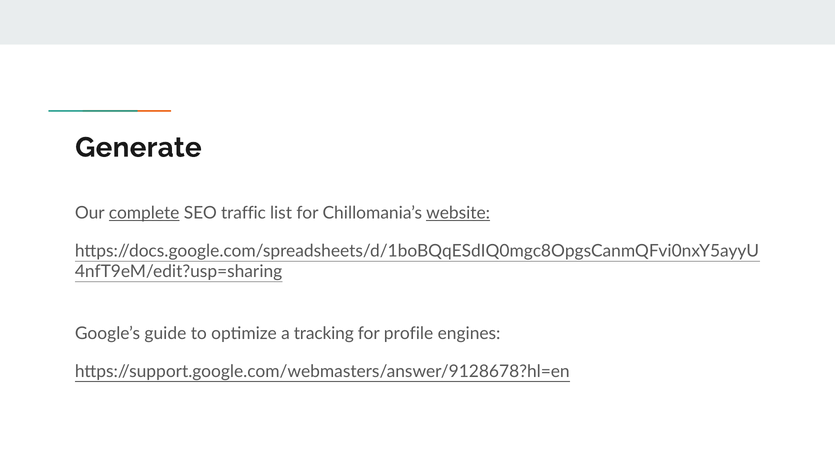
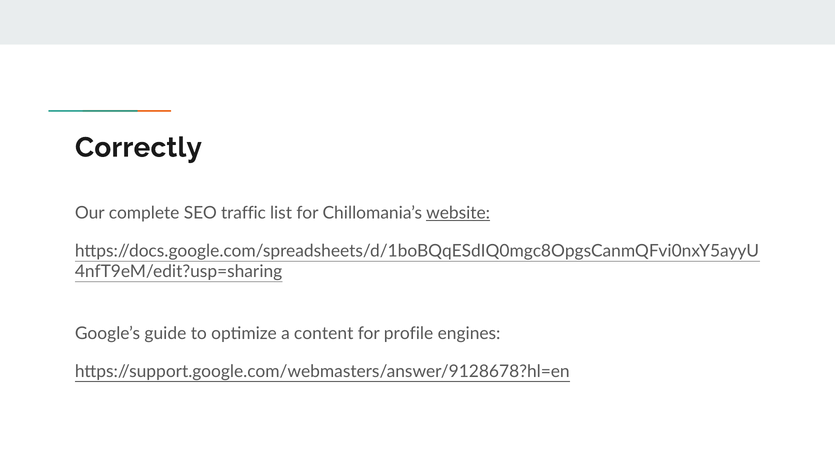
Generate: Generate -> Correctly (138, 147)
complete underline: present -> none (144, 213)
tracking: tracking -> content (324, 333)
